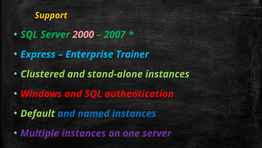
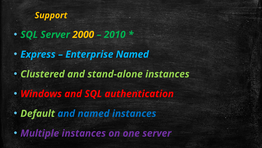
2000 colour: pink -> yellow (83, 35)
2007: 2007 -> 2010 (115, 35)
Enterprise Trainer: Trainer -> Named (132, 54)
